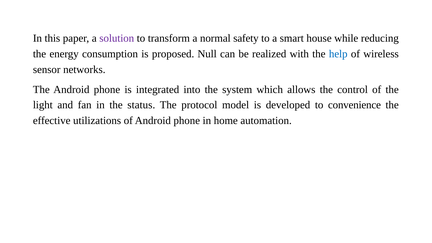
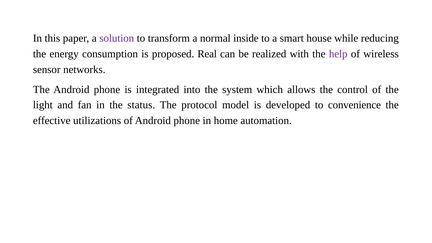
safety: safety -> inside (246, 38)
Null: Null -> Real (207, 54)
help colour: blue -> purple (338, 54)
